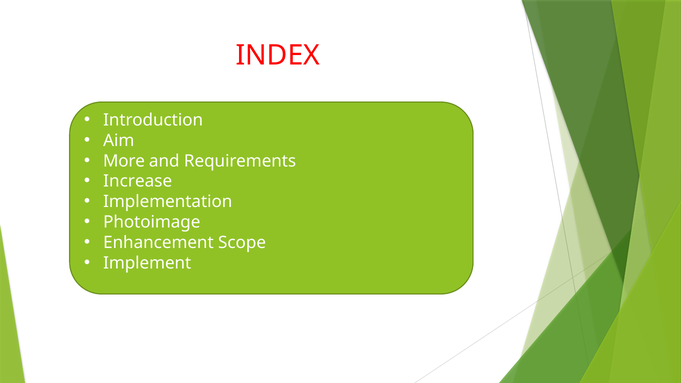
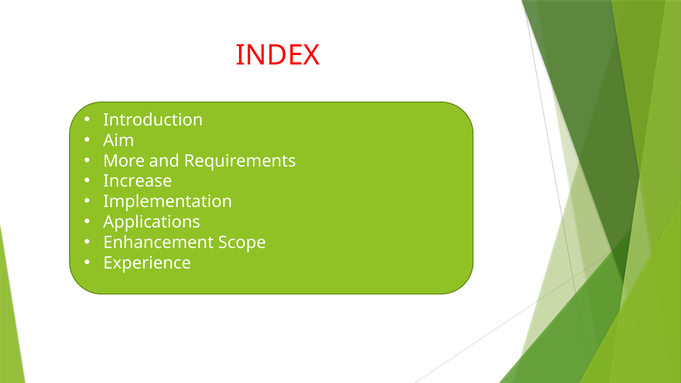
Photoimage: Photoimage -> Applications (152, 222)
Implement: Implement -> Experience (147, 263)
